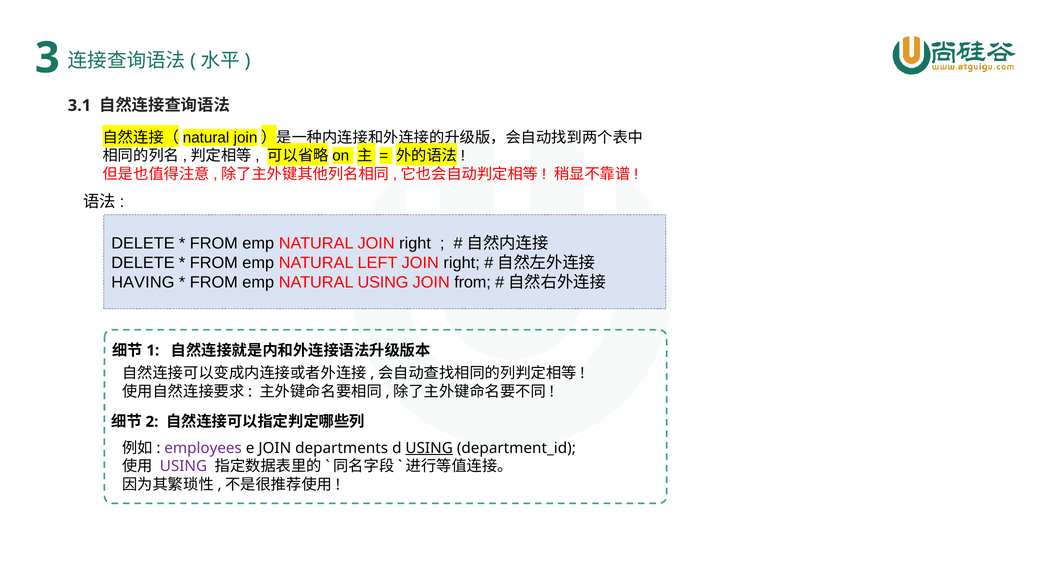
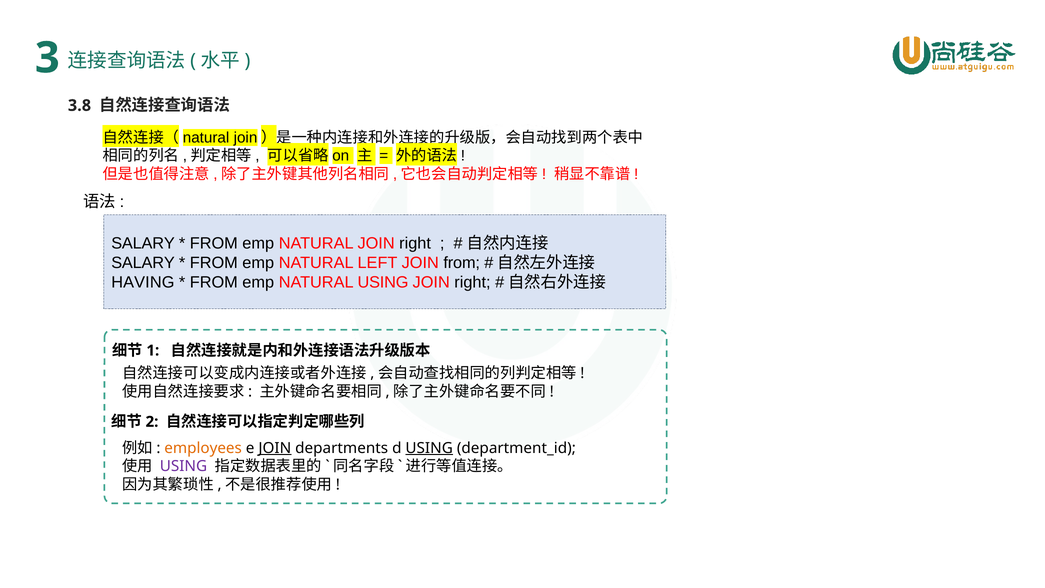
3.1: 3.1 -> 3.8 (79, 105)
DELETE: DELETE -> SALARY (143, 243)
DELETE: DELETE -> SALARY (143, 263)
LEFT JOIN right: right -> from (462, 263)
from: from -> right (472, 282)
employees colour: purple -> orange (203, 448)
JOIN underline: none -> present (275, 448)
